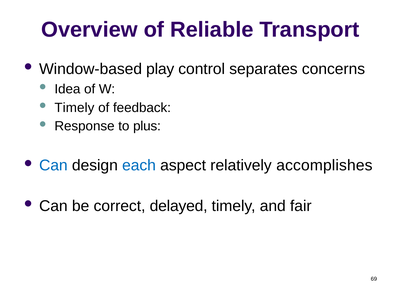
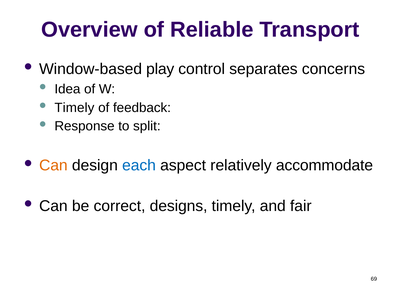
plus: plus -> split (147, 127)
Can colour: blue -> orange (53, 166)
accomplishes: accomplishes -> accommodate (325, 166)
delayed: delayed -> designs (179, 206)
